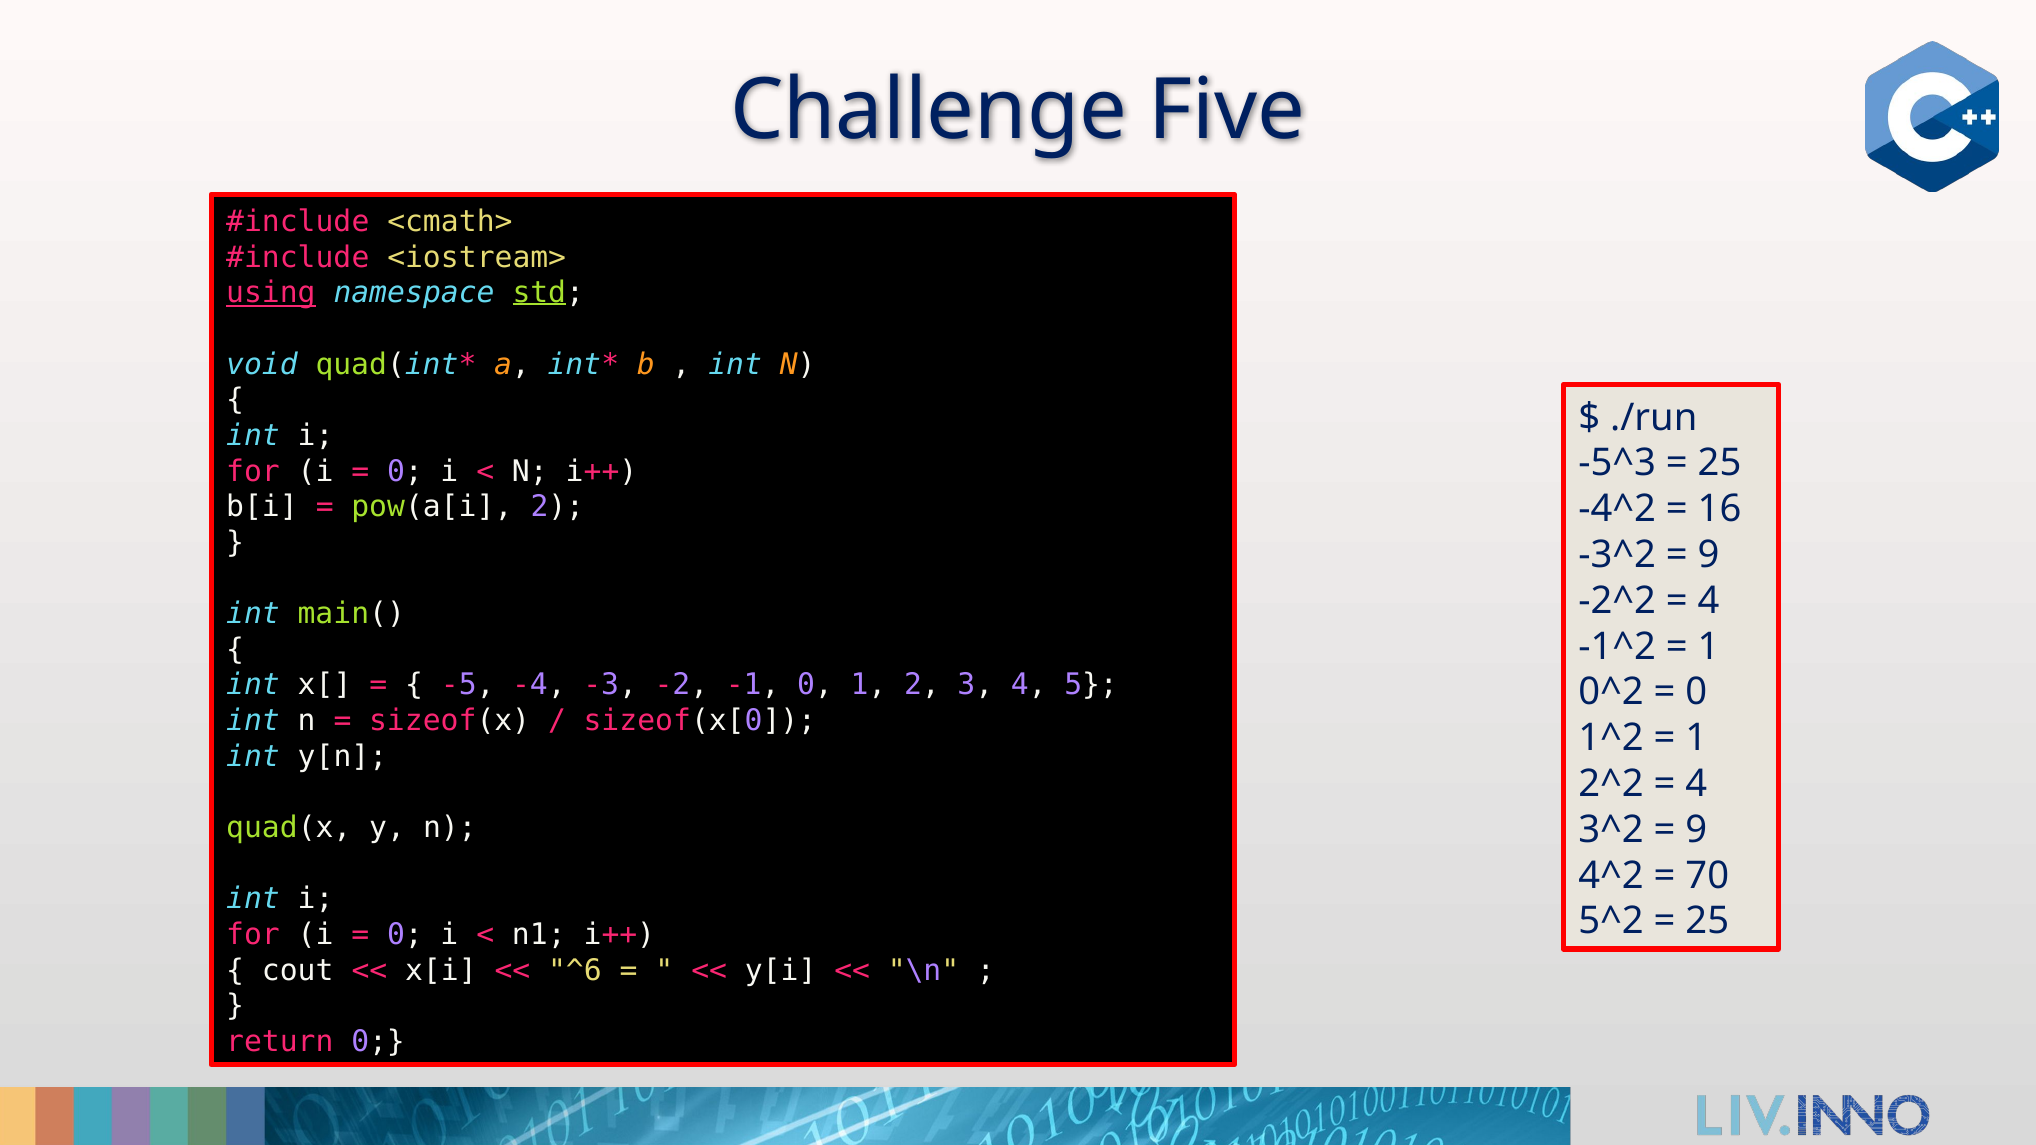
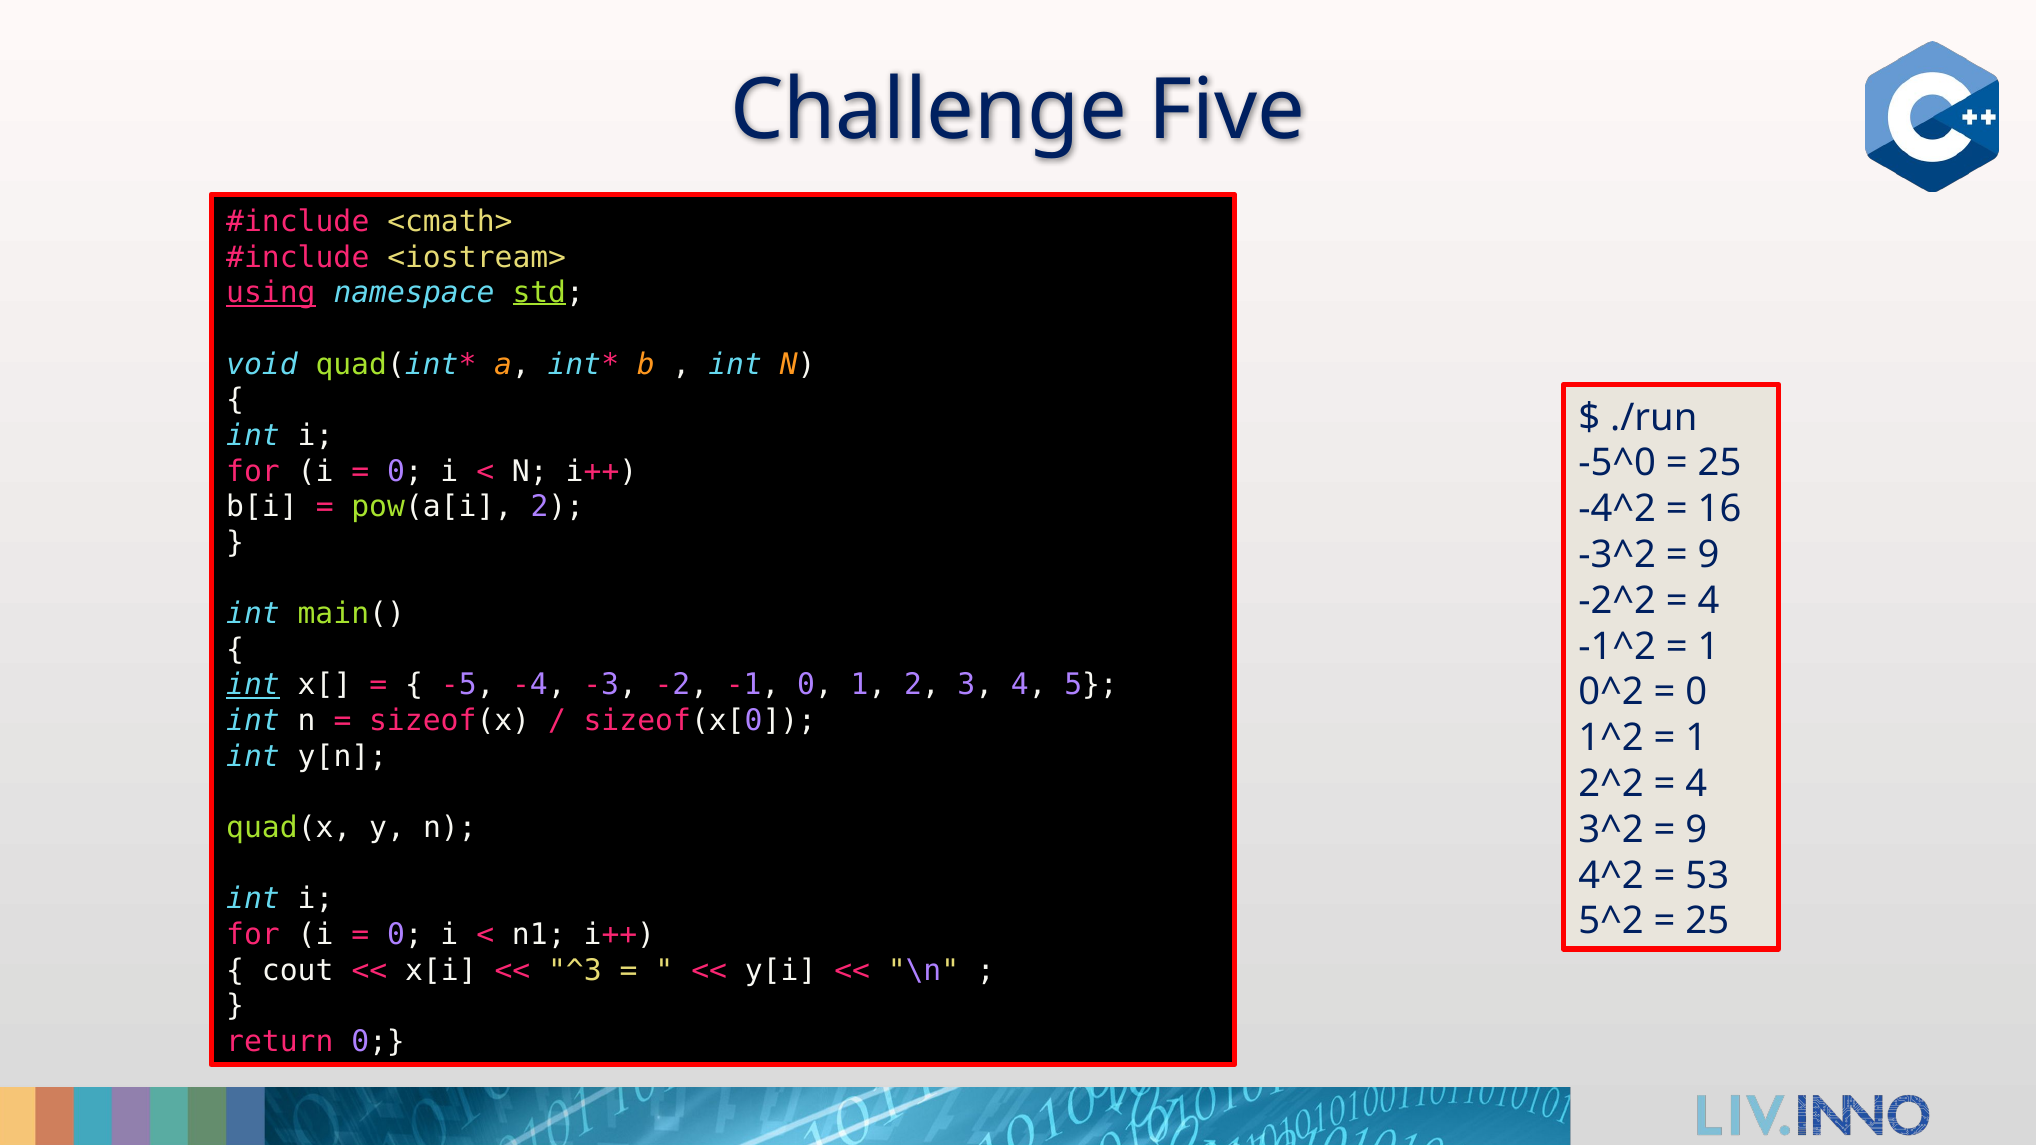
-5^3: -5^3 -> -5^0 (1617, 463)
int underline: none -> present (253, 685)
70: 70 -> 53 (1707, 876)
^6: ^6 -> ^3 (575, 970)
